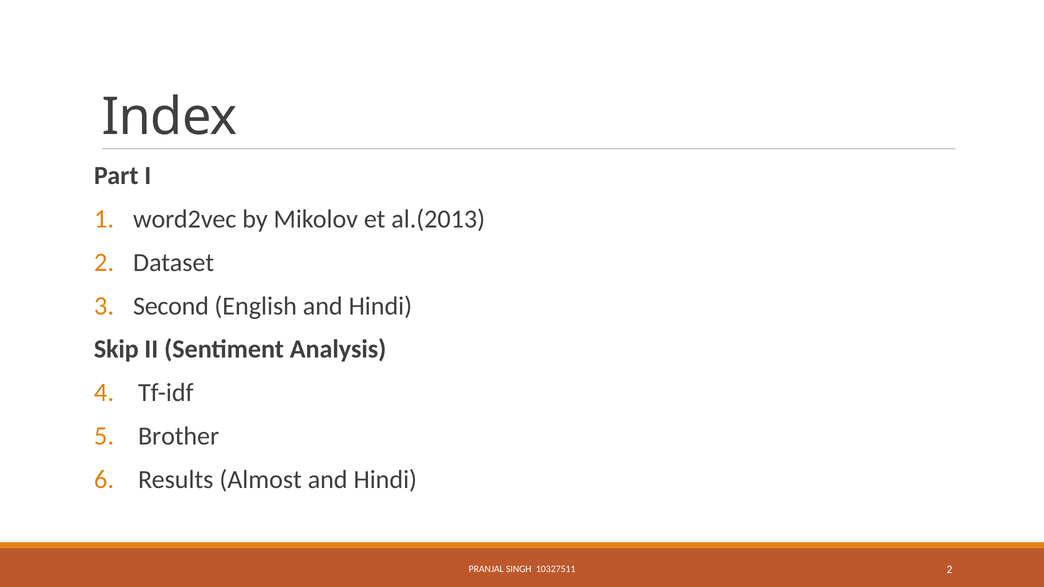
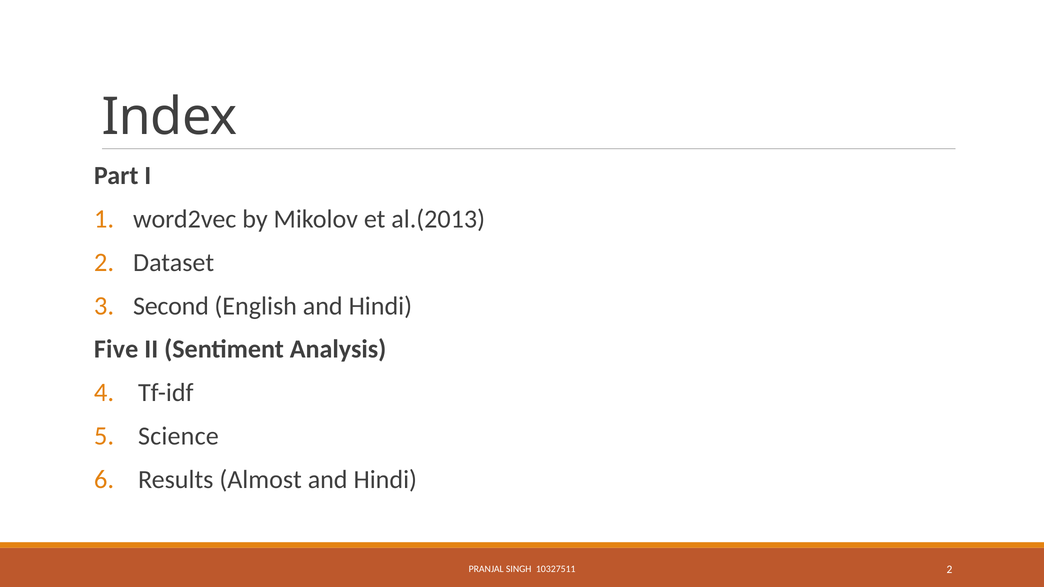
Skip: Skip -> Five (116, 350)
Brother: Brother -> Science (178, 436)
